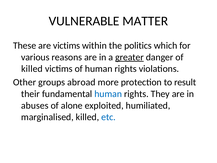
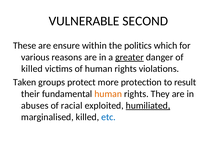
MATTER: MATTER -> SECOND (145, 21)
are victims: victims -> ensure (67, 46)
Other: Other -> Taken (25, 82)
abroad: abroad -> protect (81, 82)
human colour: blue -> orange (108, 94)
alone: alone -> racial (72, 105)
humiliated underline: none -> present (148, 105)
